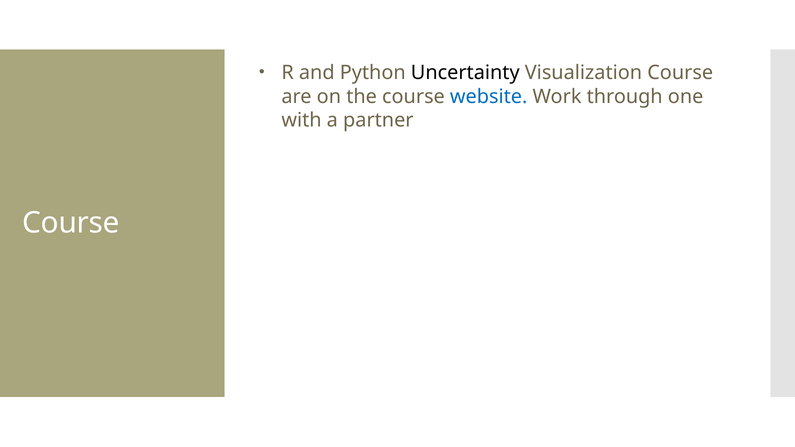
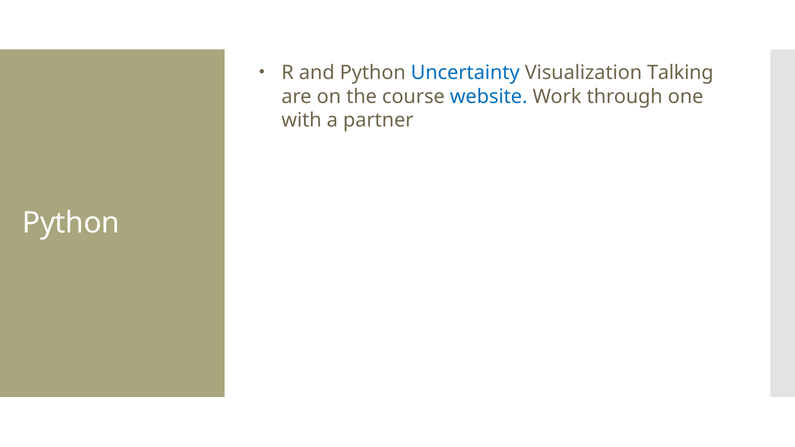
Uncertainty colour: black -> blue (465, 73)
Visualization Course: Course -> Talking (680, 73)
Course: Course -> Python (71, 223)
